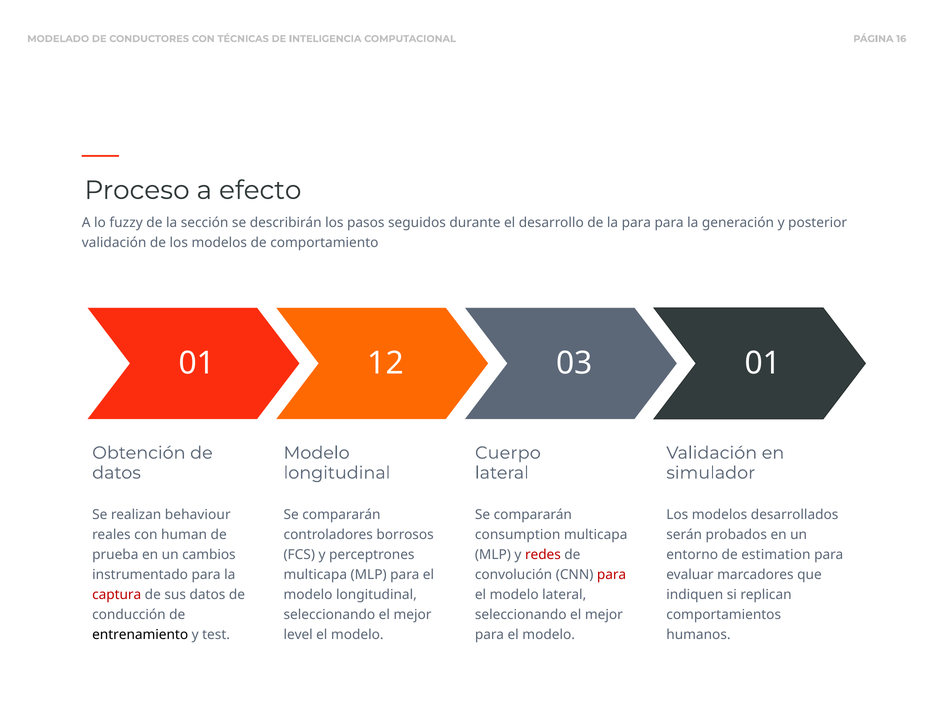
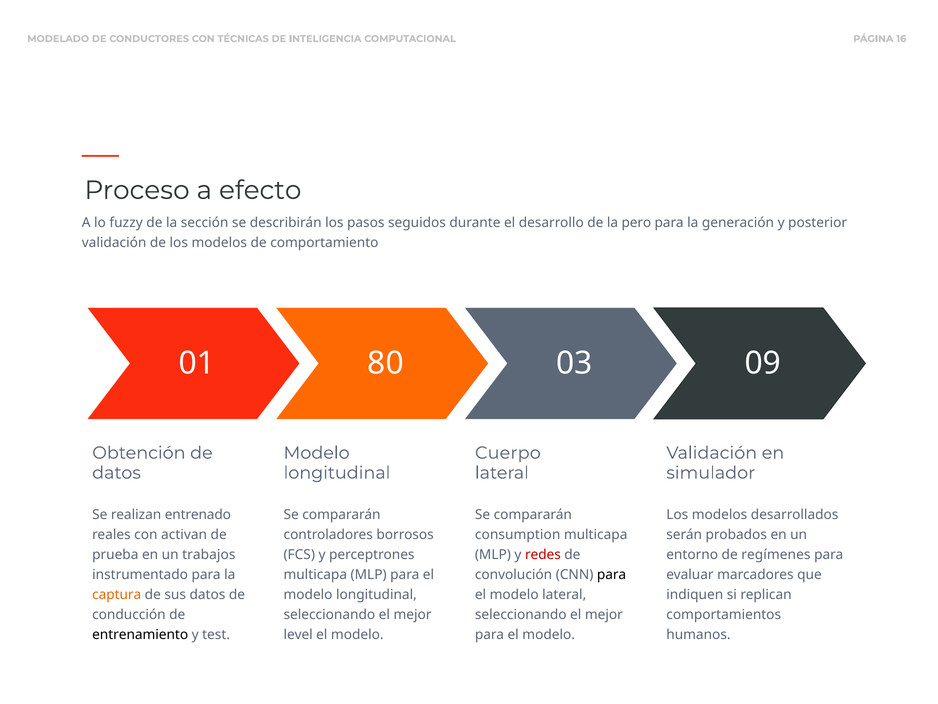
la para: para -> pero (636, 223)
12: 12 -> 80 (386, 363)
03 01: 01 -> 09 (763, 363)
behaviour: behaviour -> entrenado (198, 514)
human: human -> activan (184, 534)
cambios: cambios -> trabajos (209, 554)
estimation: estimation -> regímenes (776, 554)
para colour: red -> black (612, 574)
captura colour: red -> orange (117, 594)
